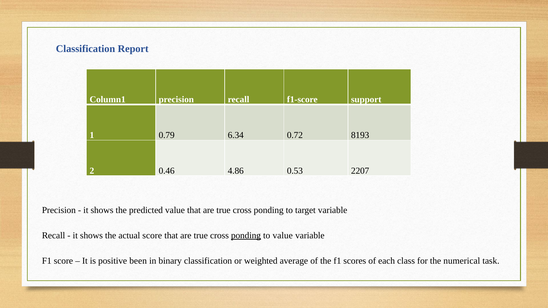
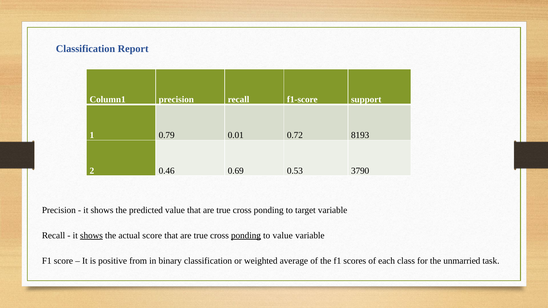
6.34: 6.34 -> 0.01 (236, 135)
4.86: 4.86 -> 0.69 (236, 171)
2207: 2207 -> 3790 (360, 171)
shows underline: none -> present (91, 236)
been: been -> from (138, 261)
numerical: numerical -> unmarried (462, 261)
